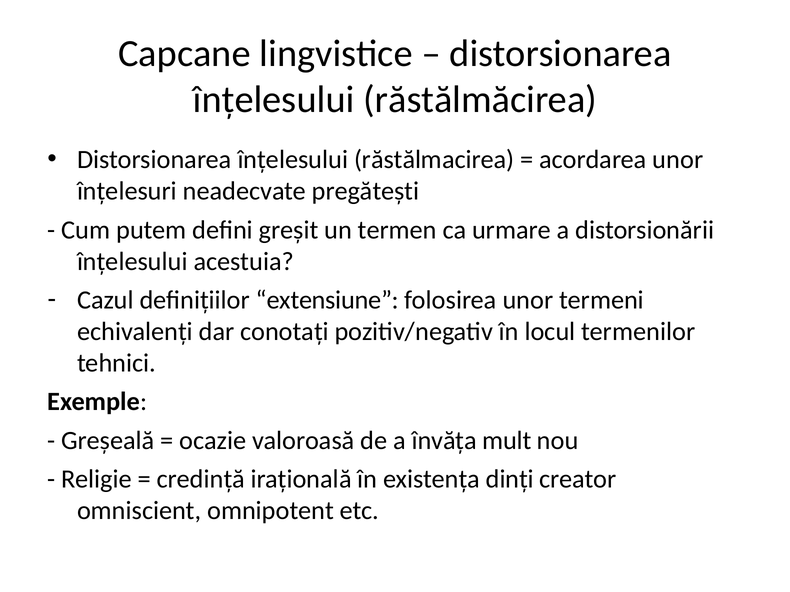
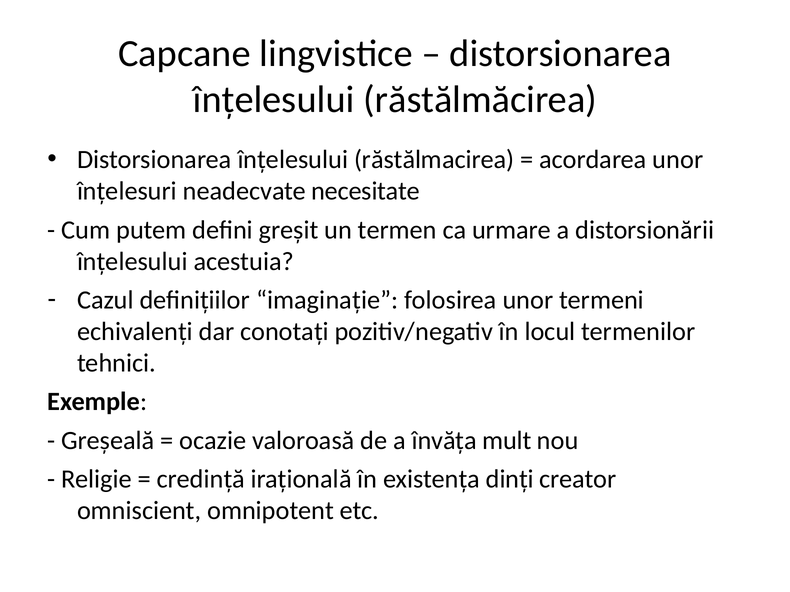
pregătești: pregătești -> necesitate (366, 191)
extensiune: extensiune -> imaginație (327, 300)
